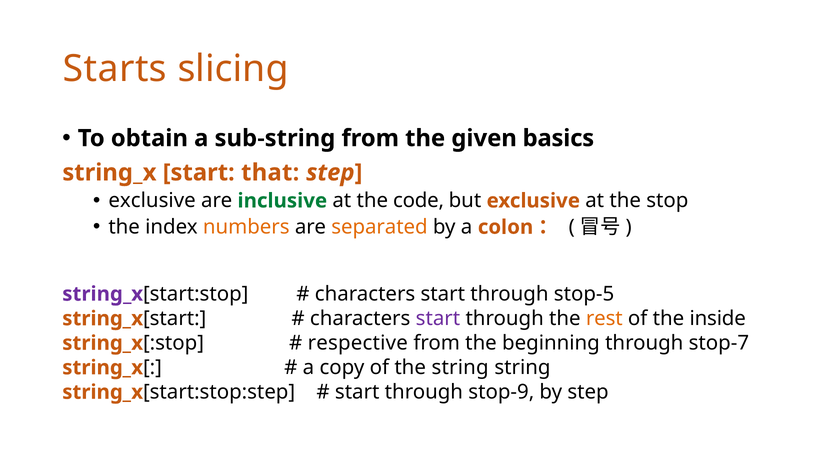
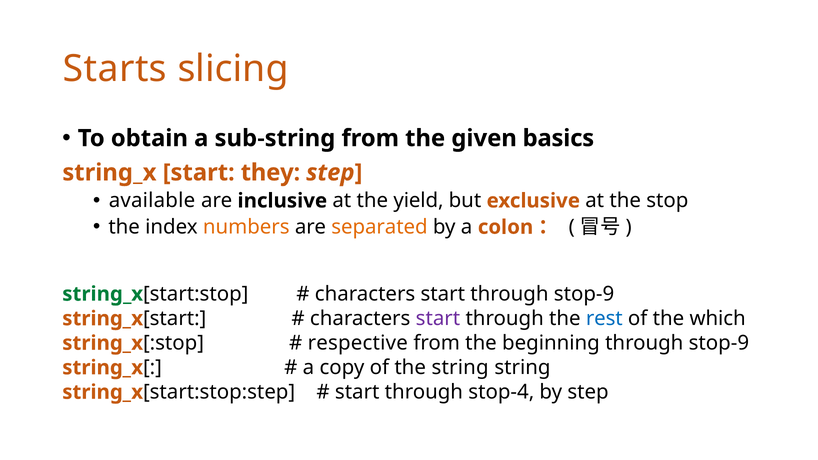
that: that -> they (270, 173)
exclusive: exclusive -> available (152, 201)
inclusive colour: green -> black (282, 201)
code: code -> yield (418, 201)
string_x colour: purple -> green (103, 294)
start through stop-5: stop-5 -> stop-9 (584, 294)
rest colour: orange -> blue (604, 319)
inside: inside -> which (718, 319)
beginning through stop-7: stop-7 -> stop-9 (719, 343)
stop-9: stop-9 -> stop-4 (501, 392)
